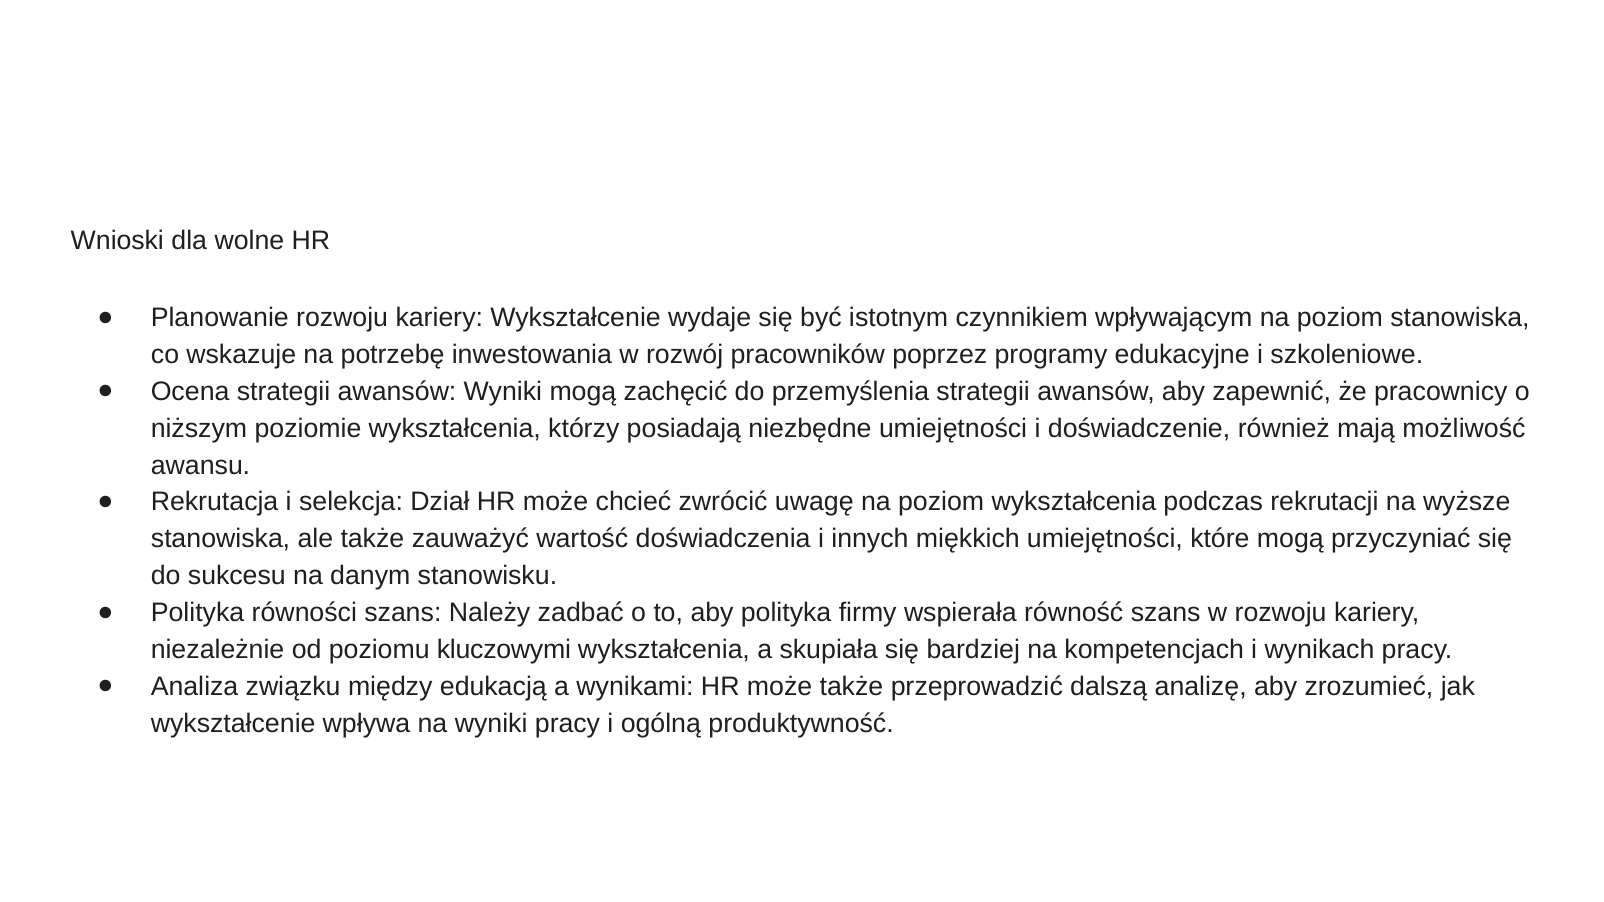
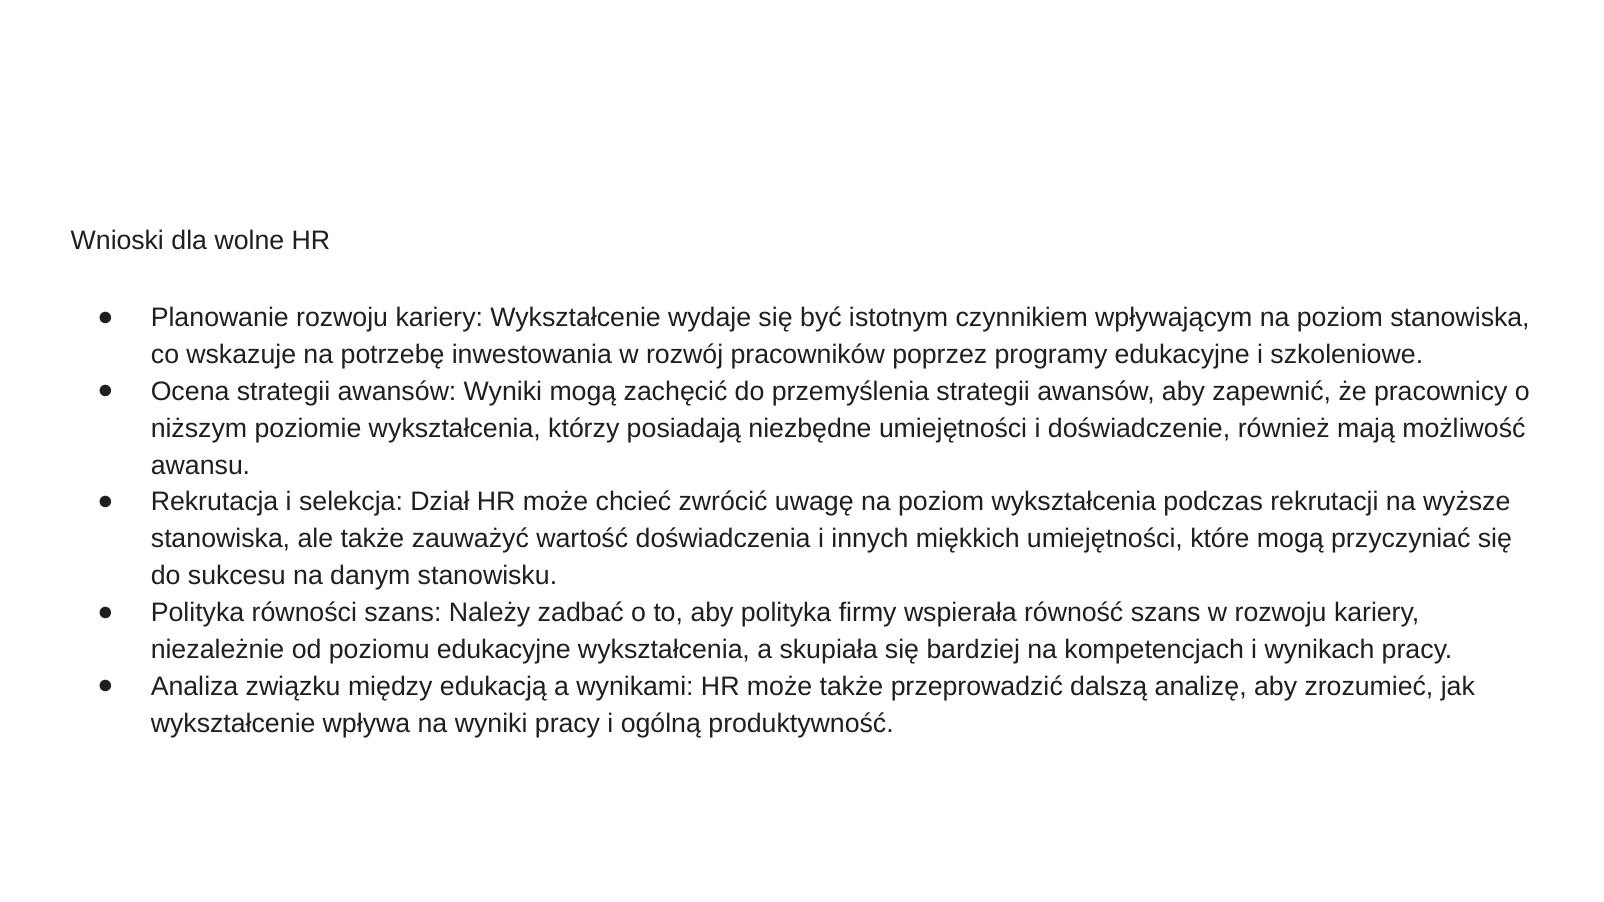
poziomu kluczowymi: kluczowymi -> edukacyjne (504, 650)
